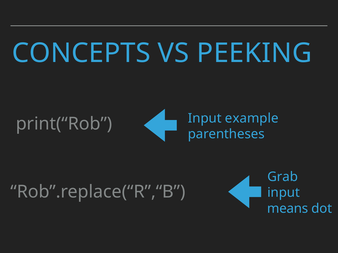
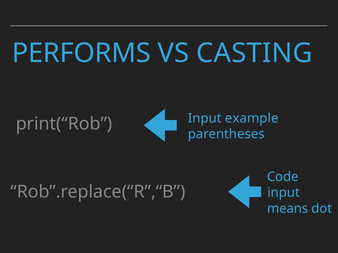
CONCEPTS: CONCEPTS -> PERFORMS (81, 53)
PEEKING: PEEKING -> CASTING (254, 53)
Grab: Grab -> Code (283, 177)
